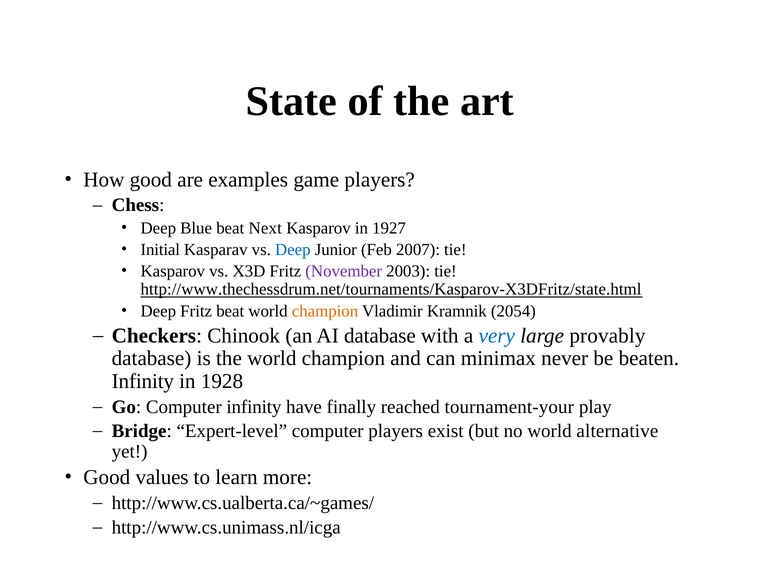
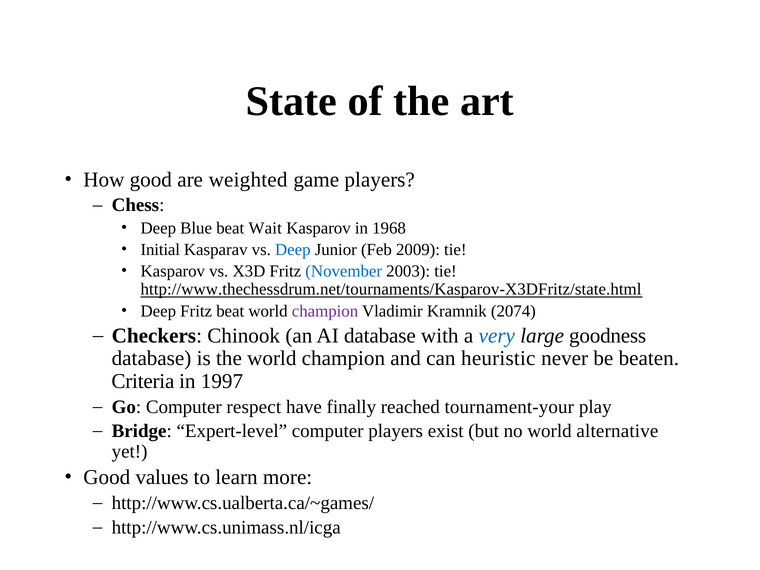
examples: examples -> weighted (248, 180)
Next: Next -> Wait (265, 228)
1927: 1927 -> 1968 (389, 228)
2007: 2007 -> 2009 (418, 250)
November colour: purple -> blue (344, 271)
champion colour: orange -> purple (325, 311)
2054: 2054 -> 2074 (513, 311)
provably: provably -> goodness (608, 336)
minimax: minimax -> heuristic (498, 359)
Infinity: Infinity -> Criteria (143, 381)
1928: 1928 -> 1997 (222, 381)
Computer infinity: infinity -> respect (254, 407)
